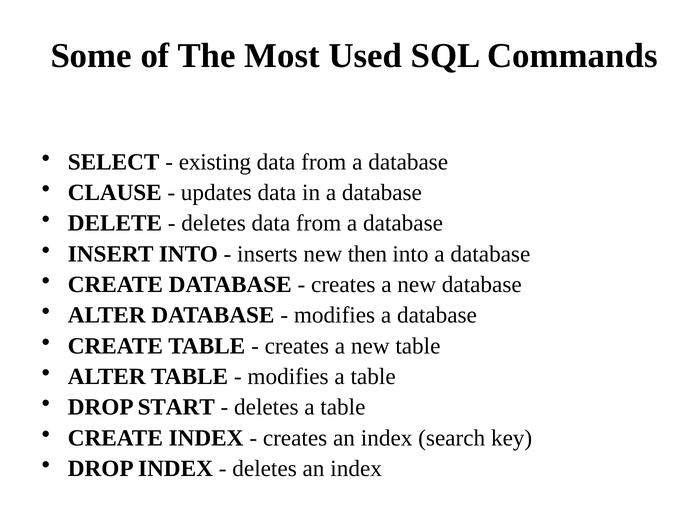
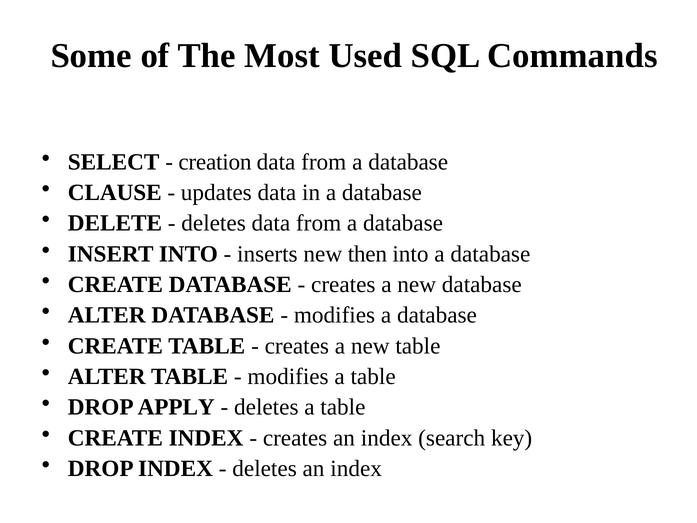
existing: existing -> creation (215, 162)
START: START -> APPLY (176, 407)
